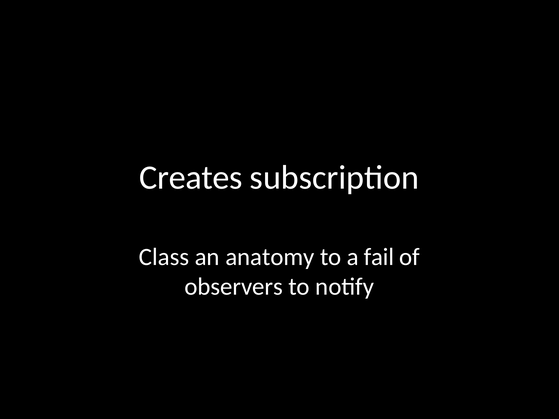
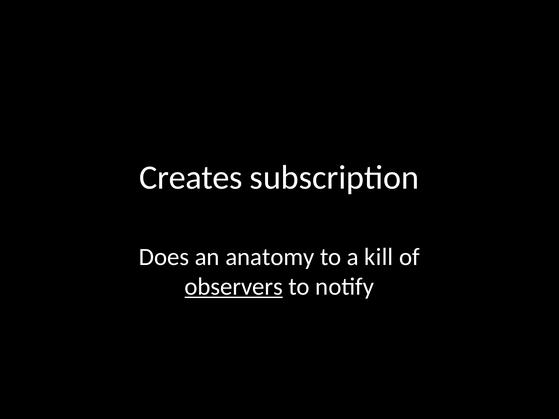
Class: Class -> Does (164, 257)
fail: fail -> kill (379, 257)
observers underline: none -> present (234, 287)
